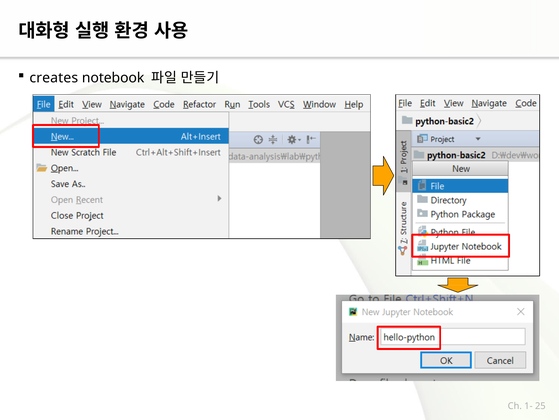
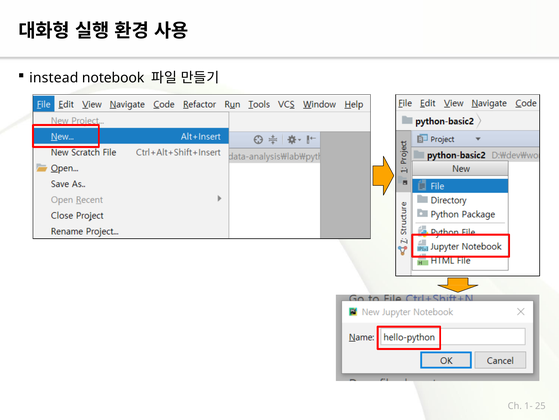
creates: creates -> instead (54, 78)
